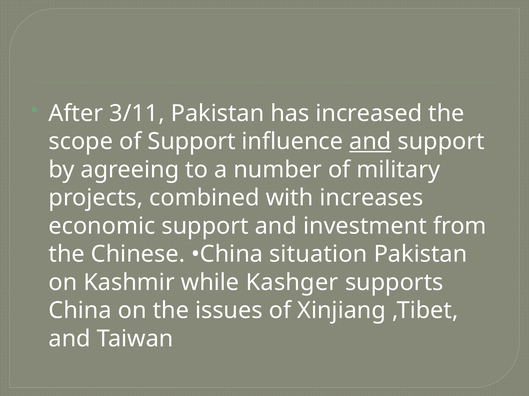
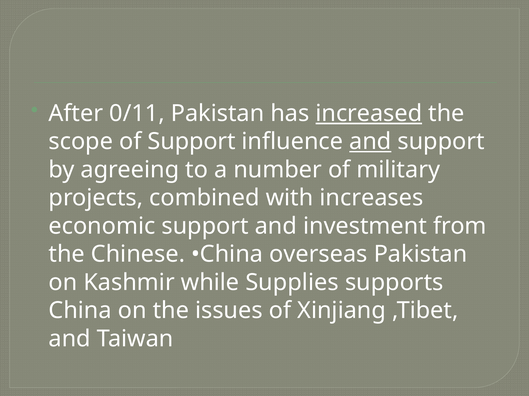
3/11: 3/11 -> 0/11 (137, 114)
increased underline: none -> present (369, 114)
situation: situation -> overseas (318, 255)
Kashger: Kashger -> Supplies (292, 283)
